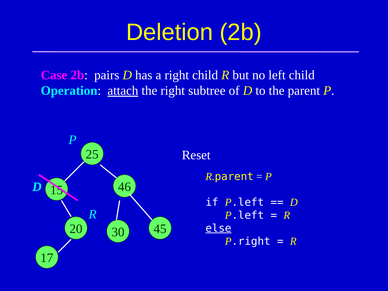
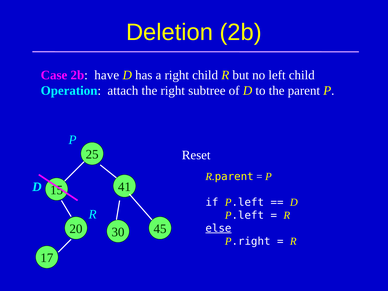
pairs: pairs -> have (107, 75)
attach underline: present -> none (123, 91)
46: 46 -> 41 (124, 187)
